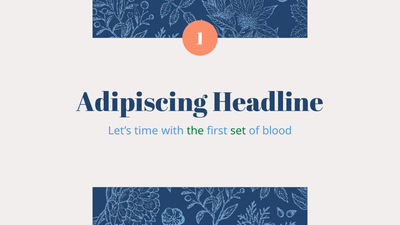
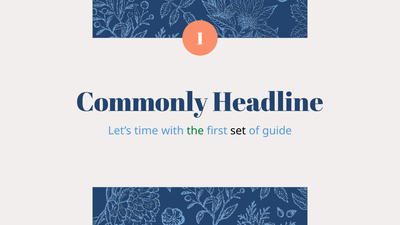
Adipiscing: Adipiscing -> Commonly (142, 102)
set colour: green -> black (238, 131)
blood: blood -> guide (277, 131)
